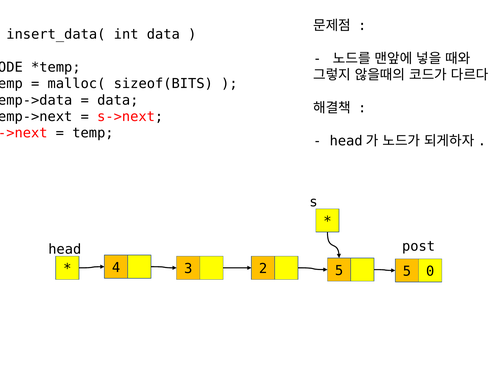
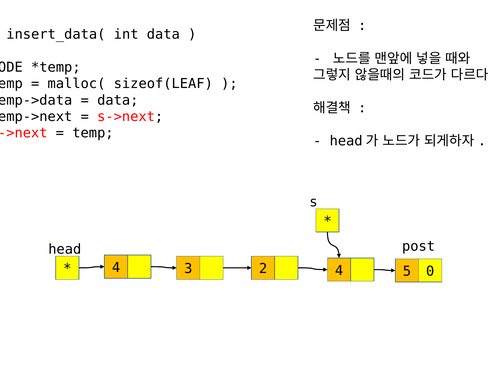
sizeof(BITS: sizeof(BITS -> sizeof(LEAF (163, 84)
5: 5 -> 4 (339, 270)
